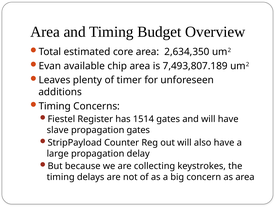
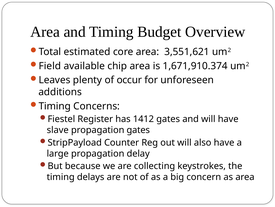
2,634,350: 2,634,350 -> 3,551,621 (187, 52)
Evan: Evan -> Field (50, 66)
7,493,807.189: 7,493,807.189 -> 1,671,910.374 (195, 66)
timer: timer -> occur (129, 80)
1514: 1514 -> 1412 (143, 119)
